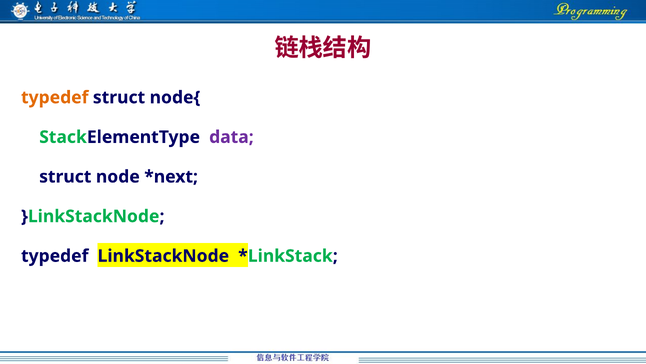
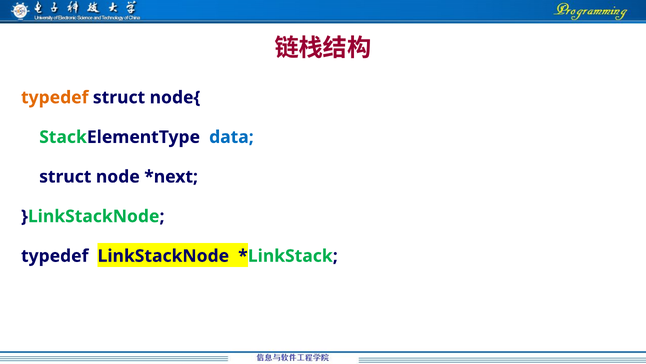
data colour: purple -> blue (231, 137)
